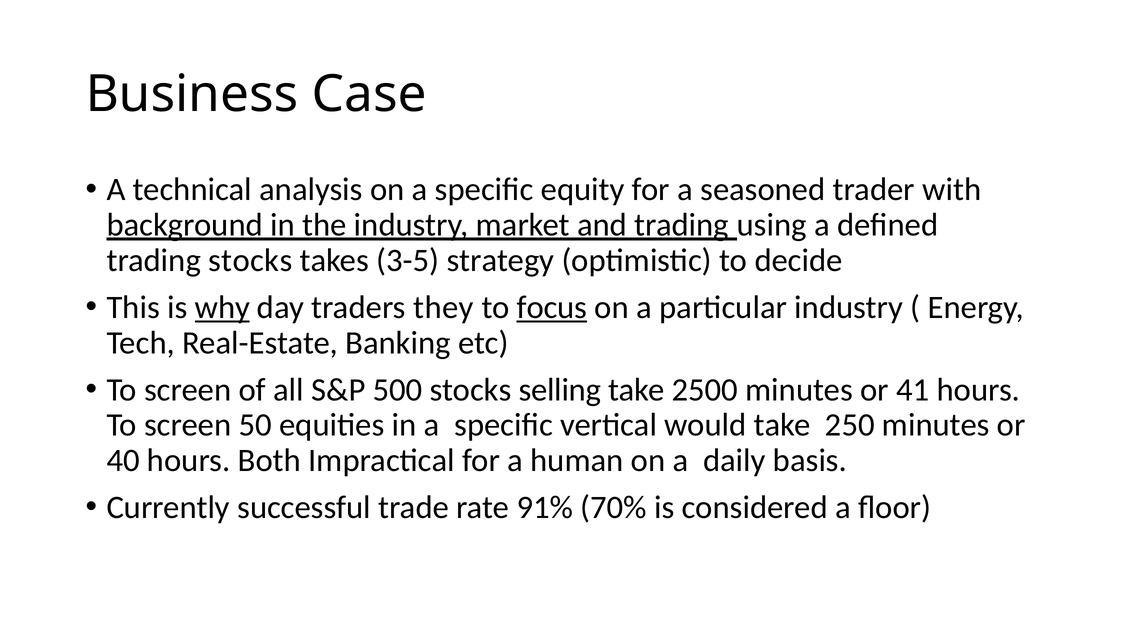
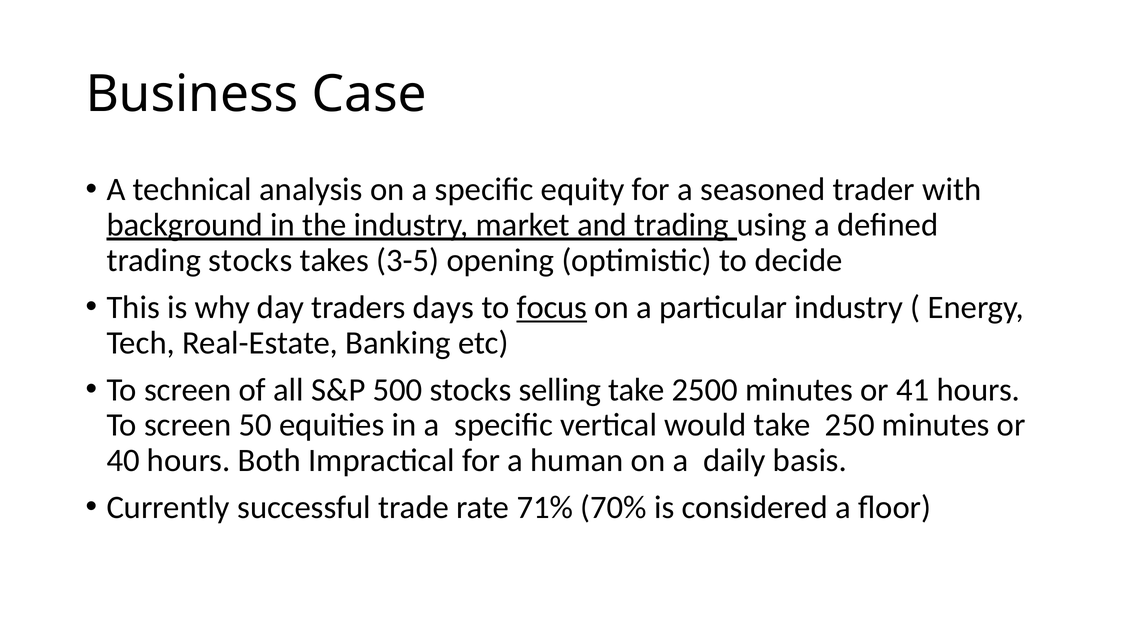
strategy: strategy -> opening (500, 260)
why underline: present -> none (222, 307)
they: they -> days (443, 307)
91%: 91% -> 71% (545, 508)
